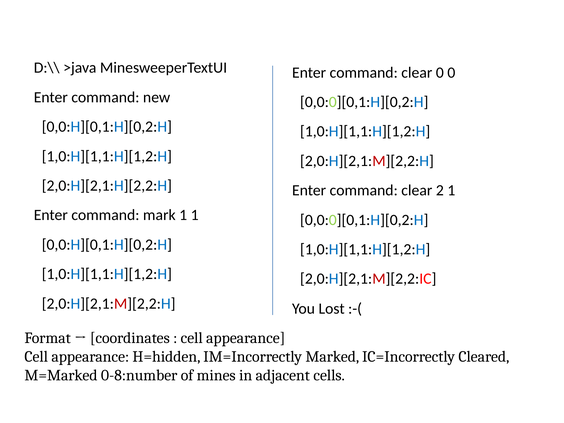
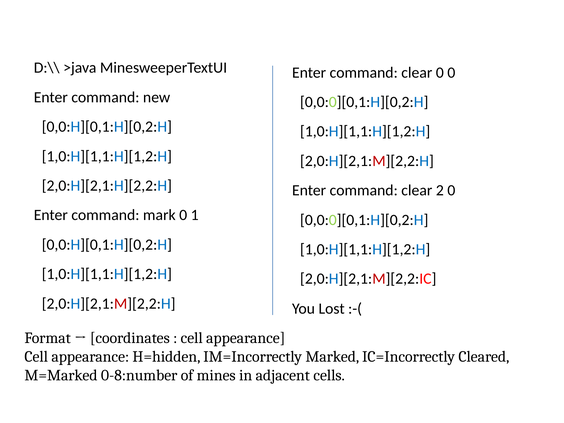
2 1: 1 -> 0 (451, 190)
mark 1: 1 -> 0 (183, 215)
